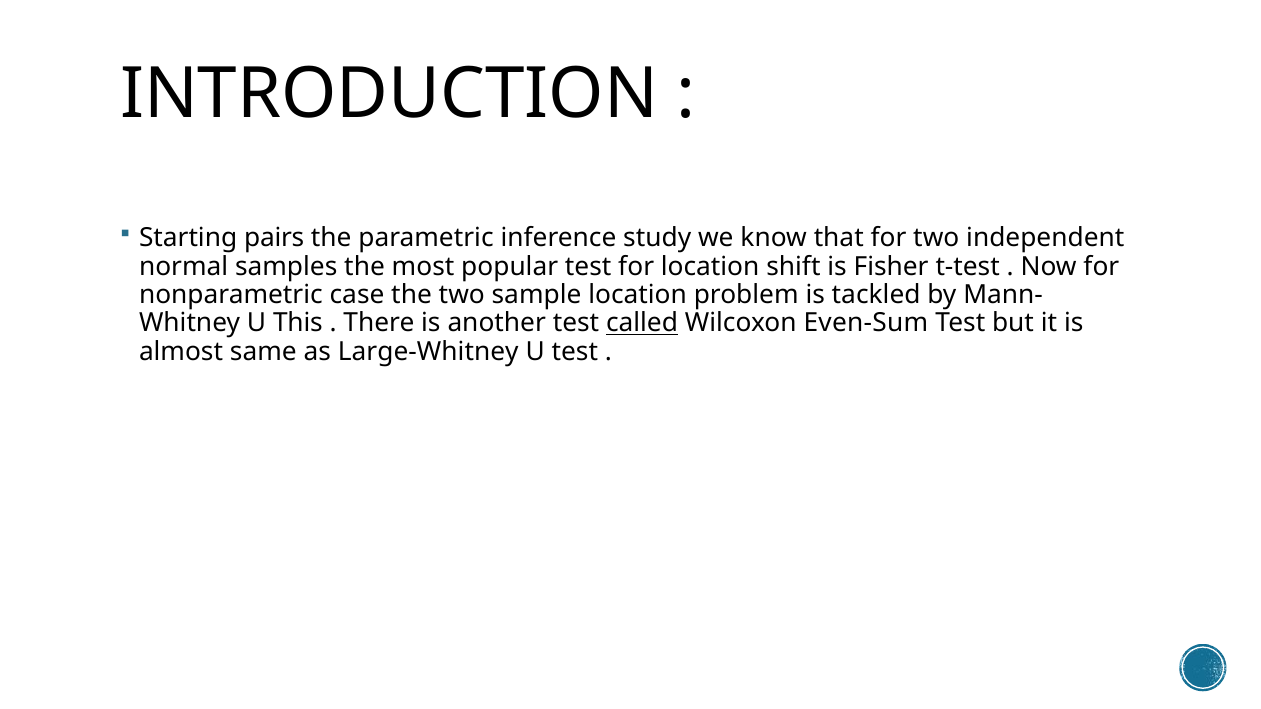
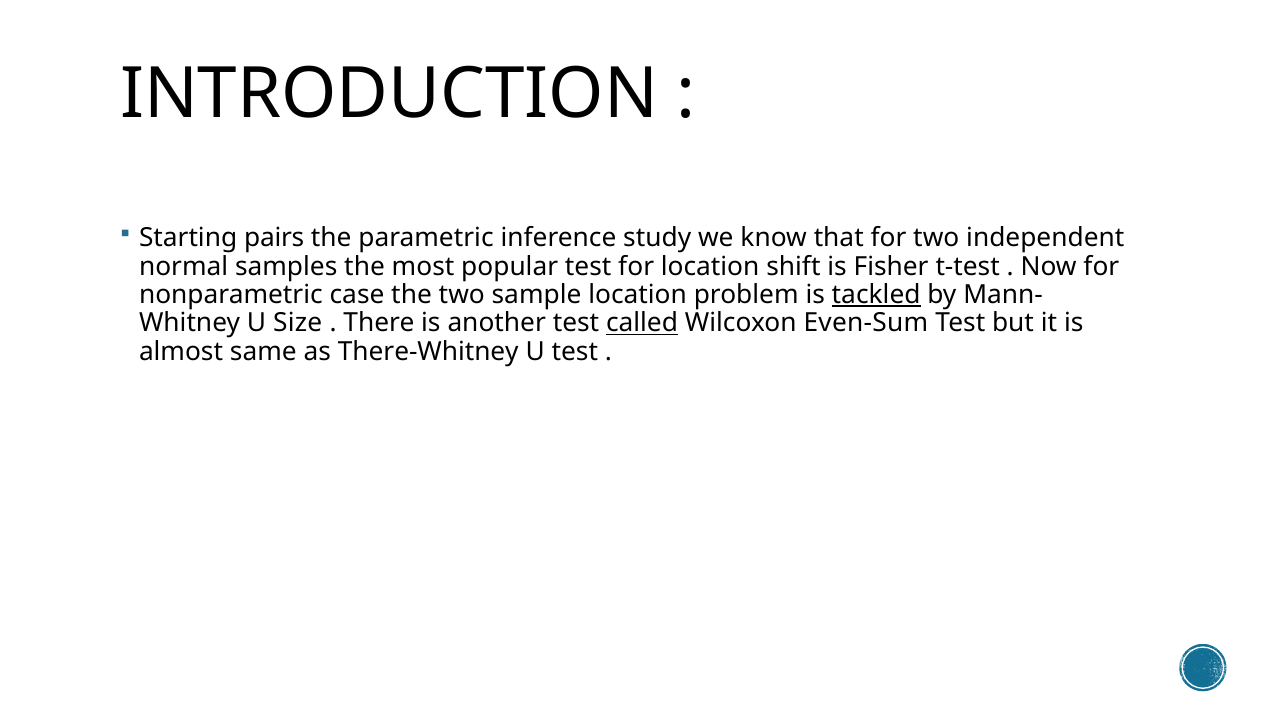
tackled underline: none -> present (876, 295)
This: This -> Size (298, 323)
Large-Whitney: Large-Whitney -> There-Whitney (428, 352)
